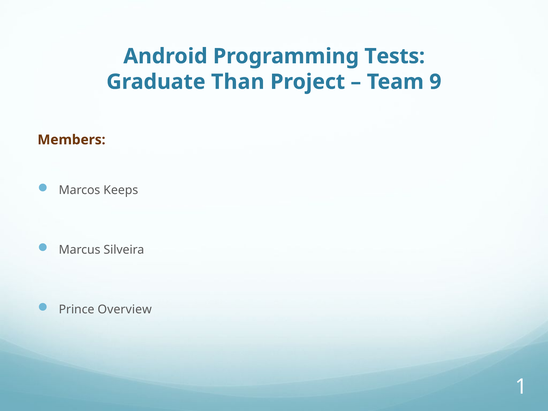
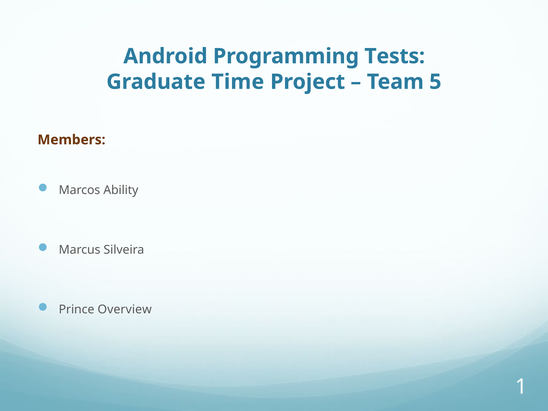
Than: Than -> Time (238, 82)
9: 9 -> 5 (435, 82)
Keeps: Keeps -> Ability (121, 190)
